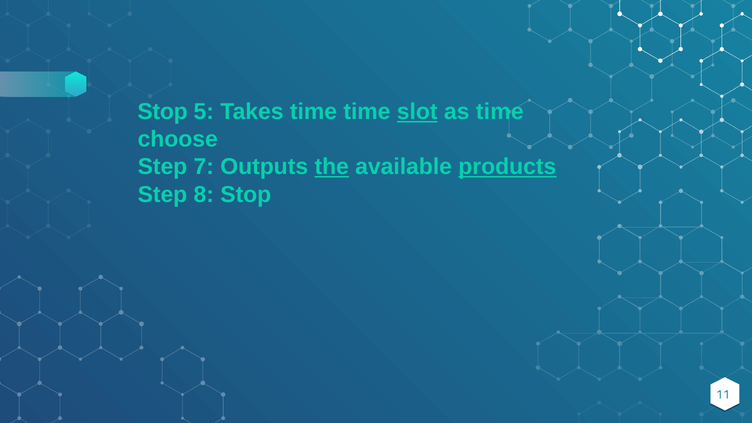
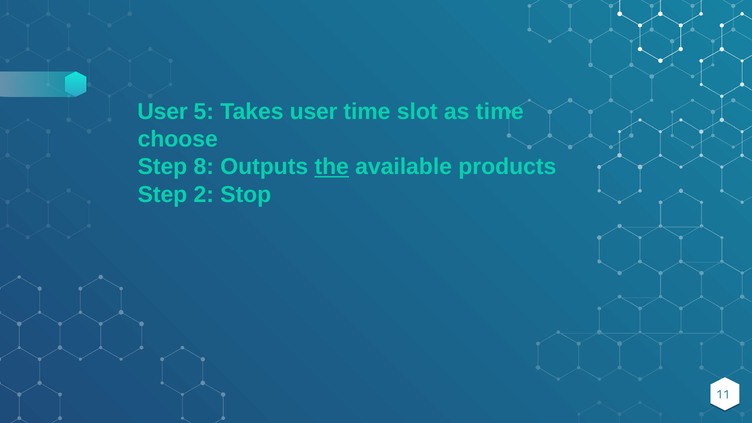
Stop: Stop -> User (163, 112)
Takes time: time -> user (314, 112)
slot underline: present -> none (417, 112)
7: 7 -> 8 (204, 167)
products underline: present -> none (507, 167)
8: 8 -> 2 (204, 194)
